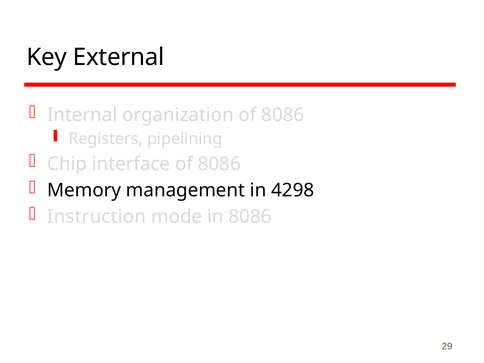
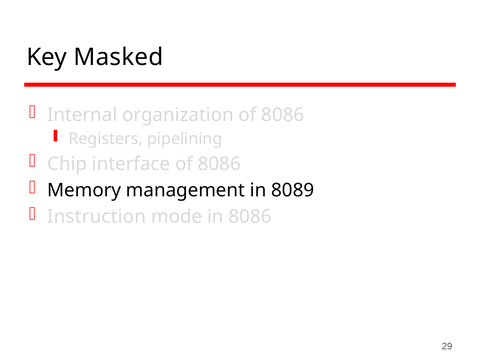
External: External -> Masked (118, 57)
4298: 4298 -> 8089 (293, 190)
